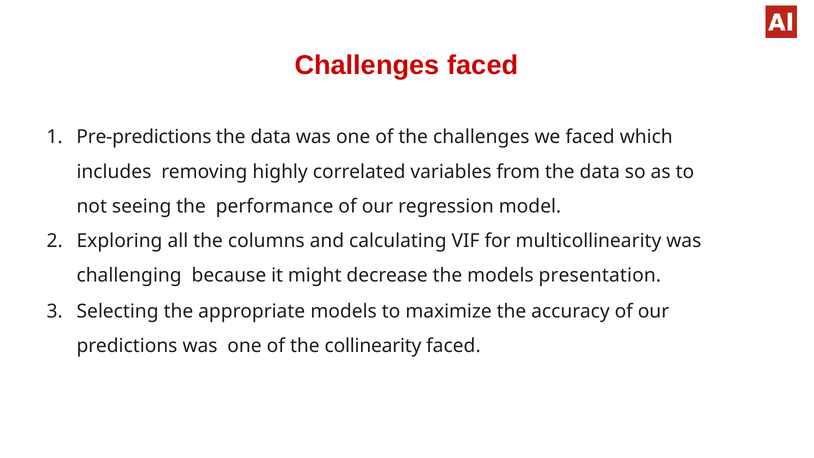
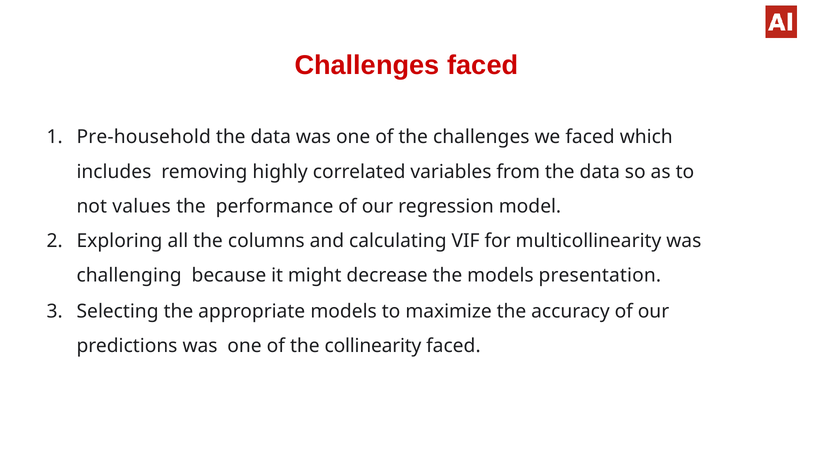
Pre-predictions: Pre-predictions -> Pre-household (144, 137)
seeing: seeing -> values (142, 206)
